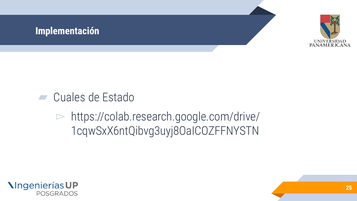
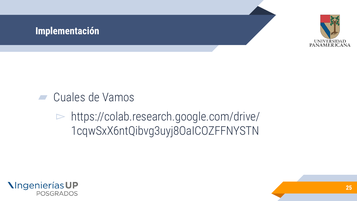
Estado: Estado -> Vamos (118, 97)
